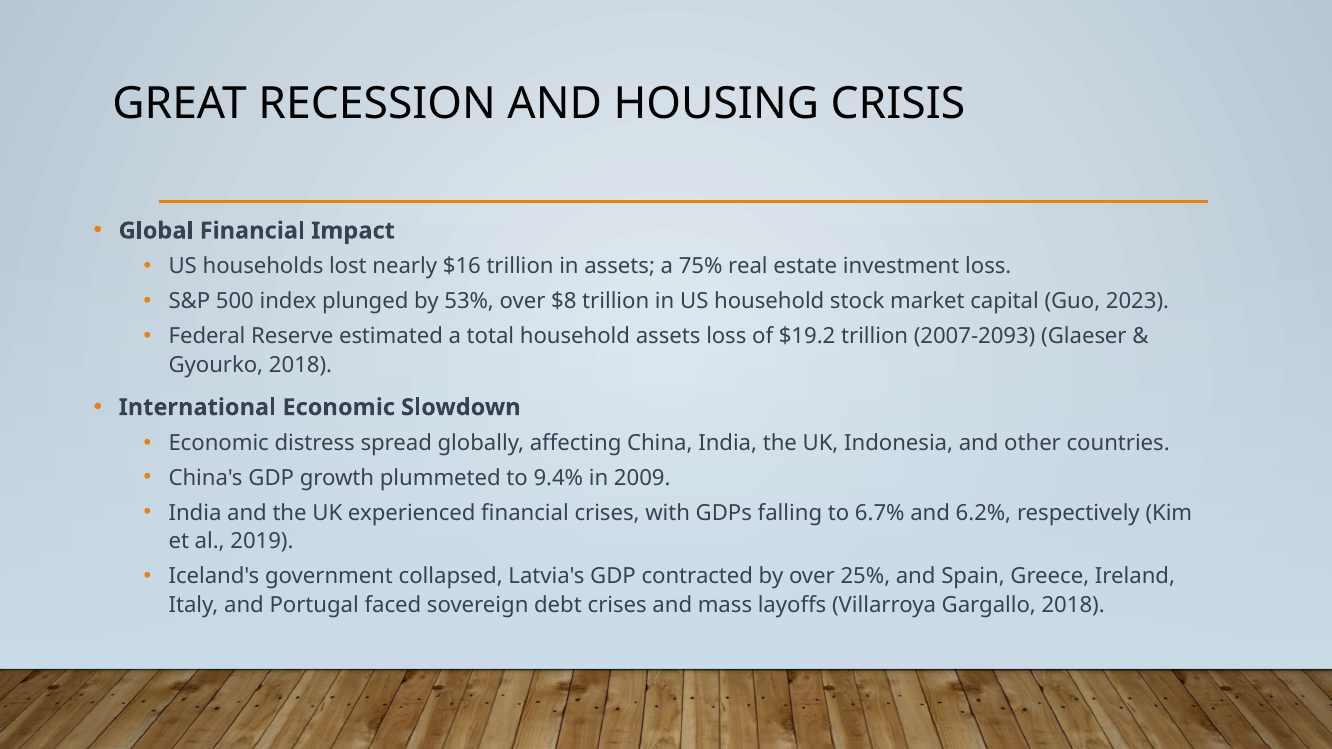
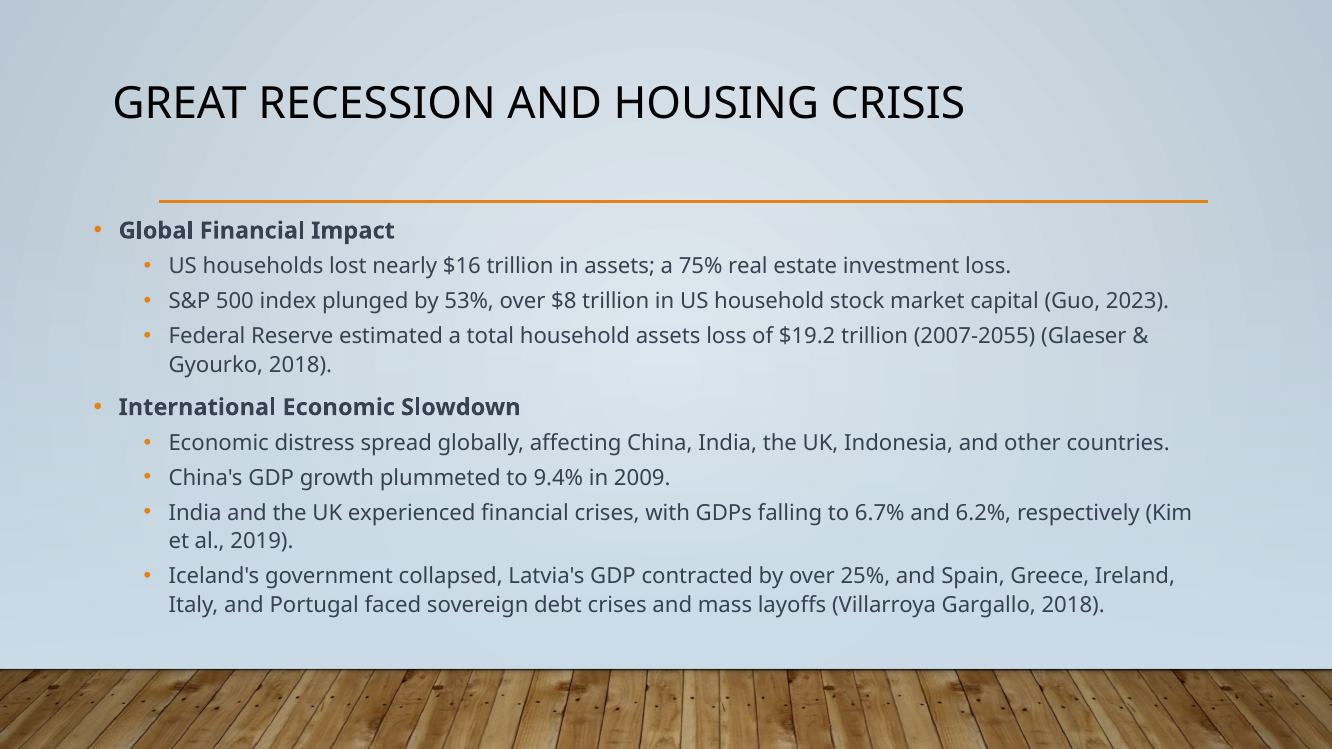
2007-2093: 2007-2093 -> 2007-2055 (975, 336)
